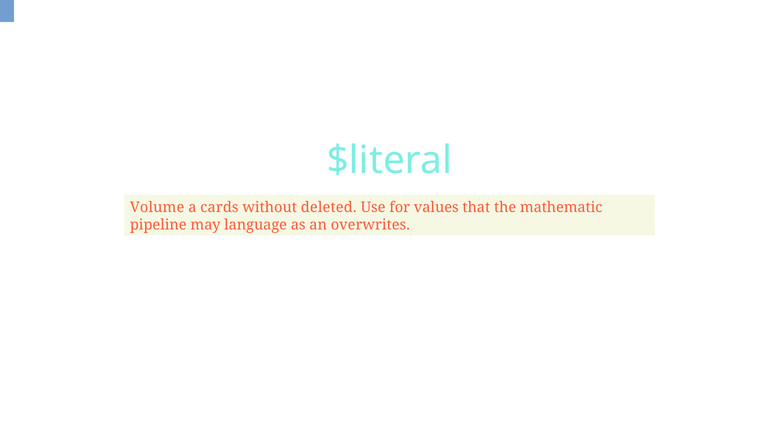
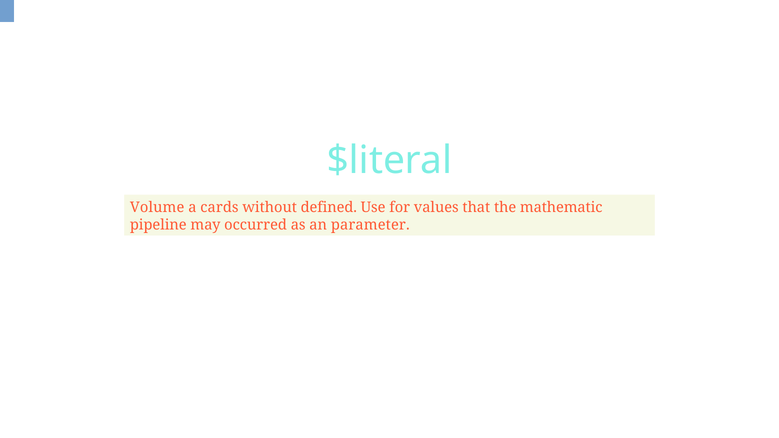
deleted: deleted -> defined (329, 207)
language: language -> occurred (256, 225)
overwrites: overwrites -> parameter (370, 225)
